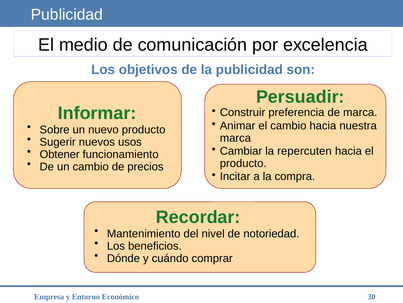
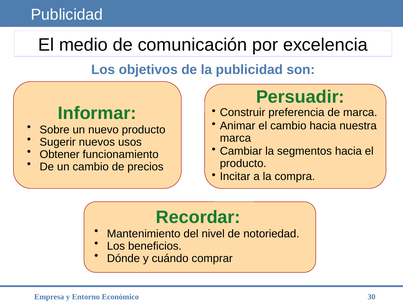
repercuten: repercuten -> segmentos (304, 151)
